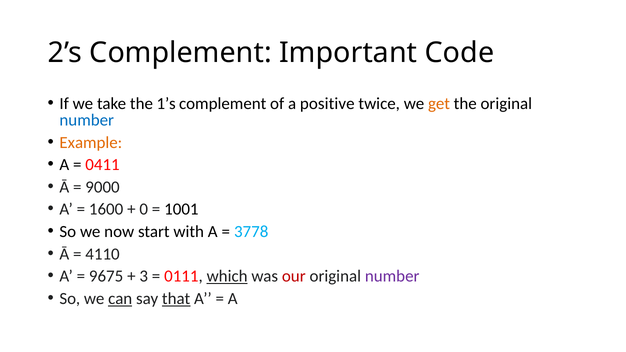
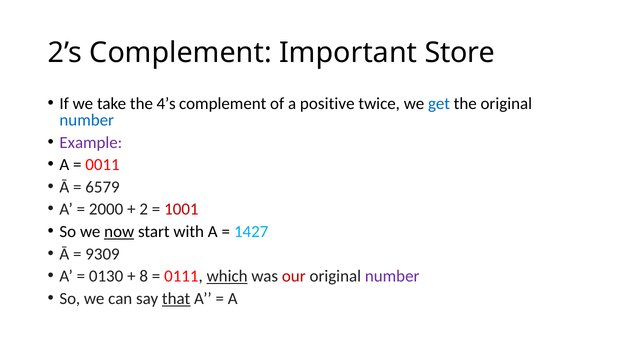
Code: Code -> Store (460, 53)
1’s: 1’s -> 4’s (166, 104)
get colour: orange -> blue (439, 104)
Example colour: orange -> purple (91, 142)
0411: 0411 -> 0011 (103, 165)
9000: 9000 -> 6579 (103, 187)
1600: 1600 -> 2000 (106, 209)
0: 0 -> 2 (144, 209)
1001 colour: black -> red (181, 209)
now underline: none -> present (119, 232)
3778: 3778 -> 1427 (251, 232)
4110: 4110 -> 9309 (103, 254)
9675: 9675 -> 0130 (106, 276)
3: 3 -> 8 (144, 276)
can underline: present -> none (120, 299)
